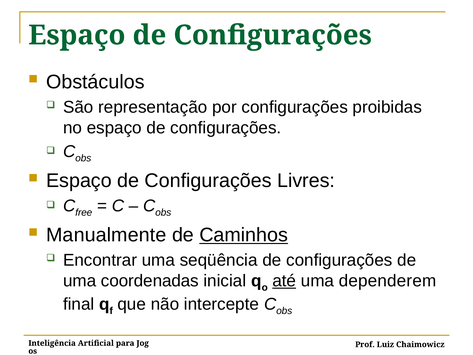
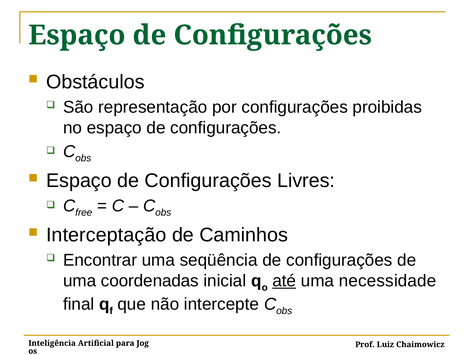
Manualmente: Manualmente -> Interceptação (106, 235)
Caminhos underline: present -> none (244, 235)
dependerem: dependerem -> necessidade (388, 281)
